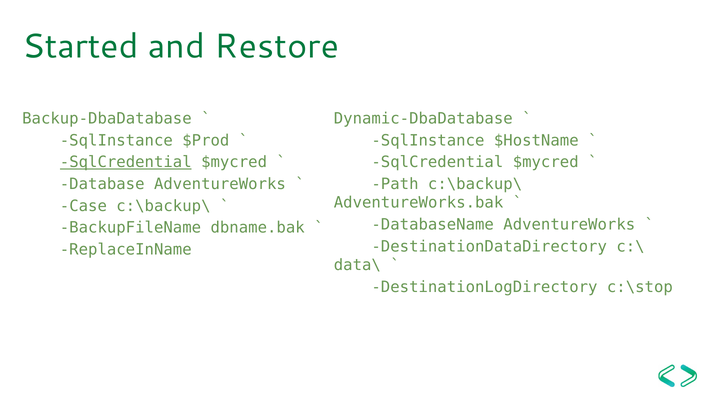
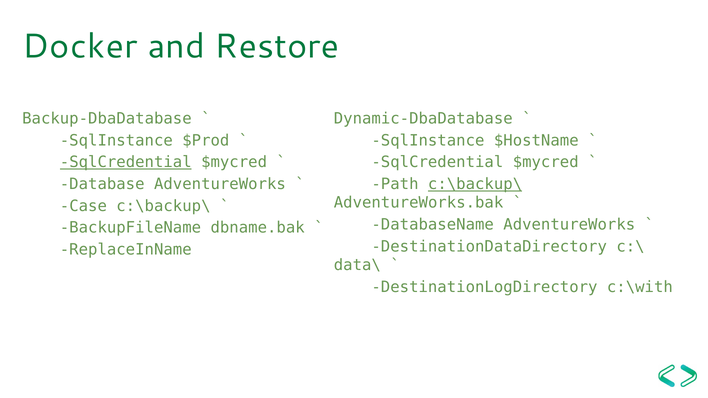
Started: Started -> Docker (80, 47)
c:\backup\ underline: none -> present (475, 184)
c:\stop: c:\stop -> c:\with (640, 287)
